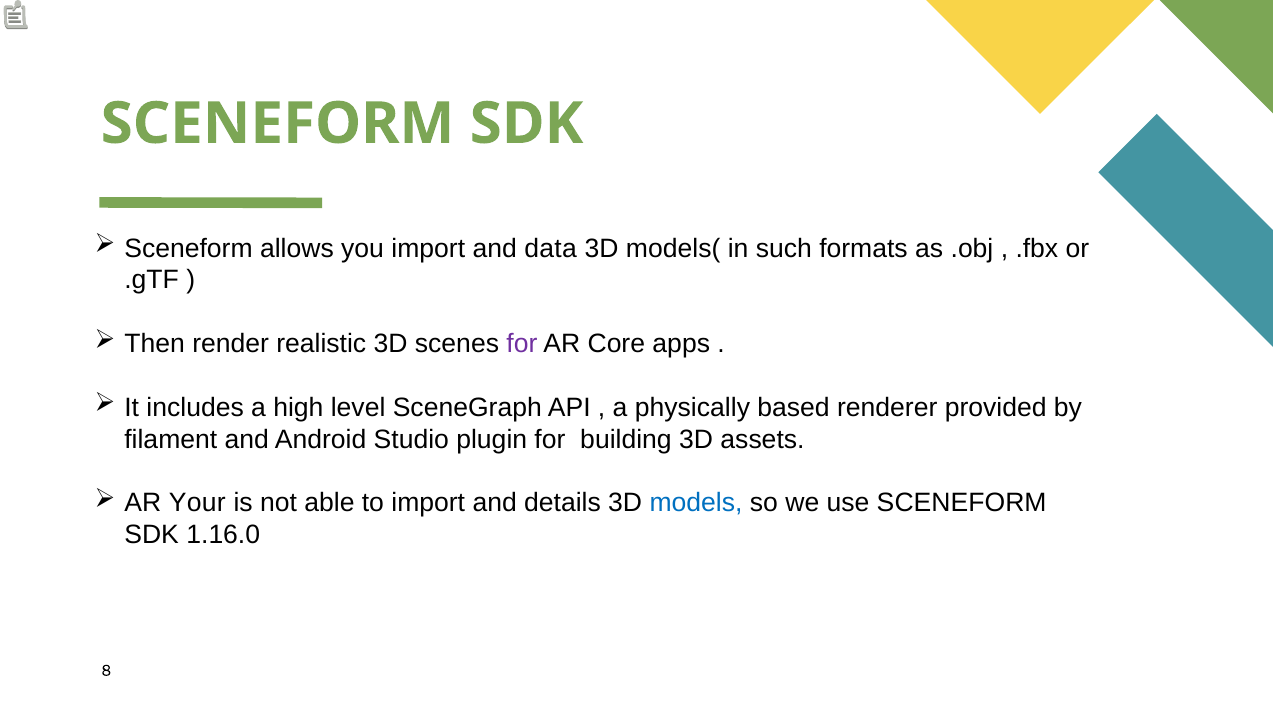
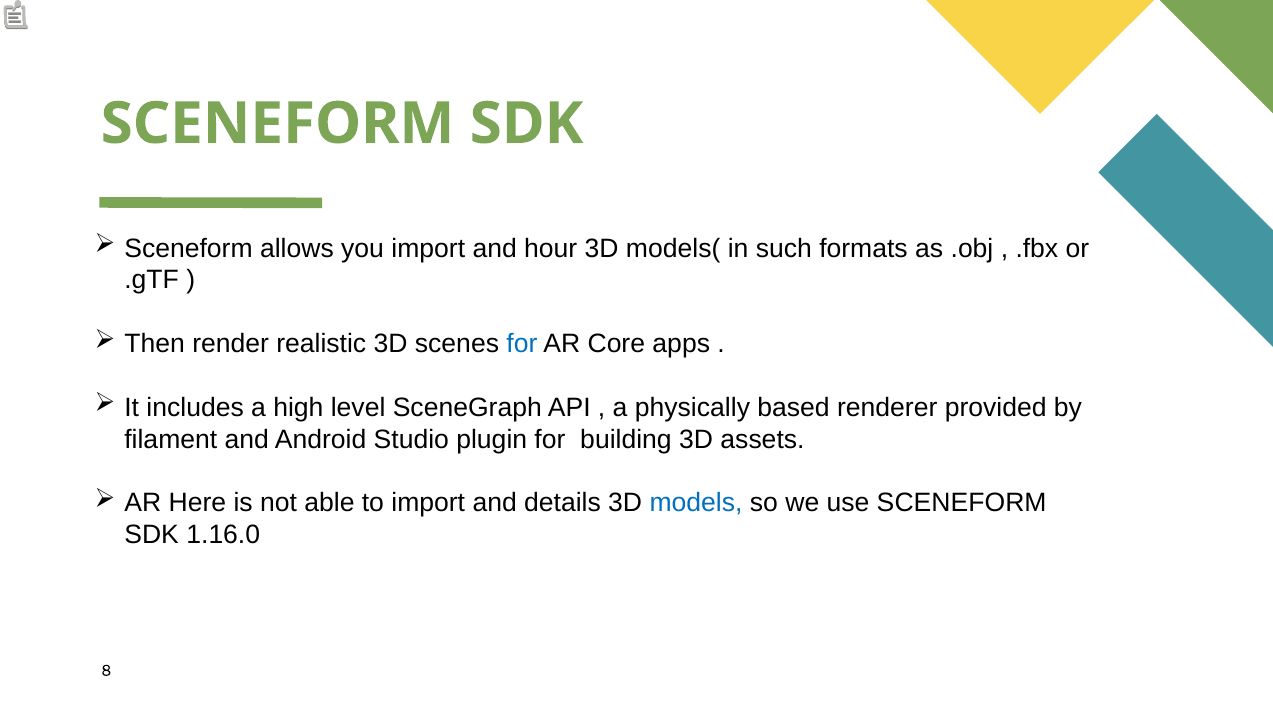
data: data -> hour (551, 248)
for colour: purple -> blue (522, 344)
Your: Your -> Here (197, 503)
